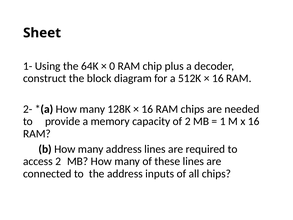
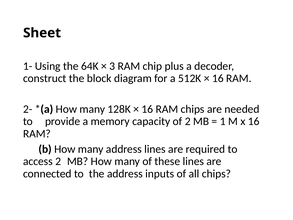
0: 0 -> 3 (112, 66)
